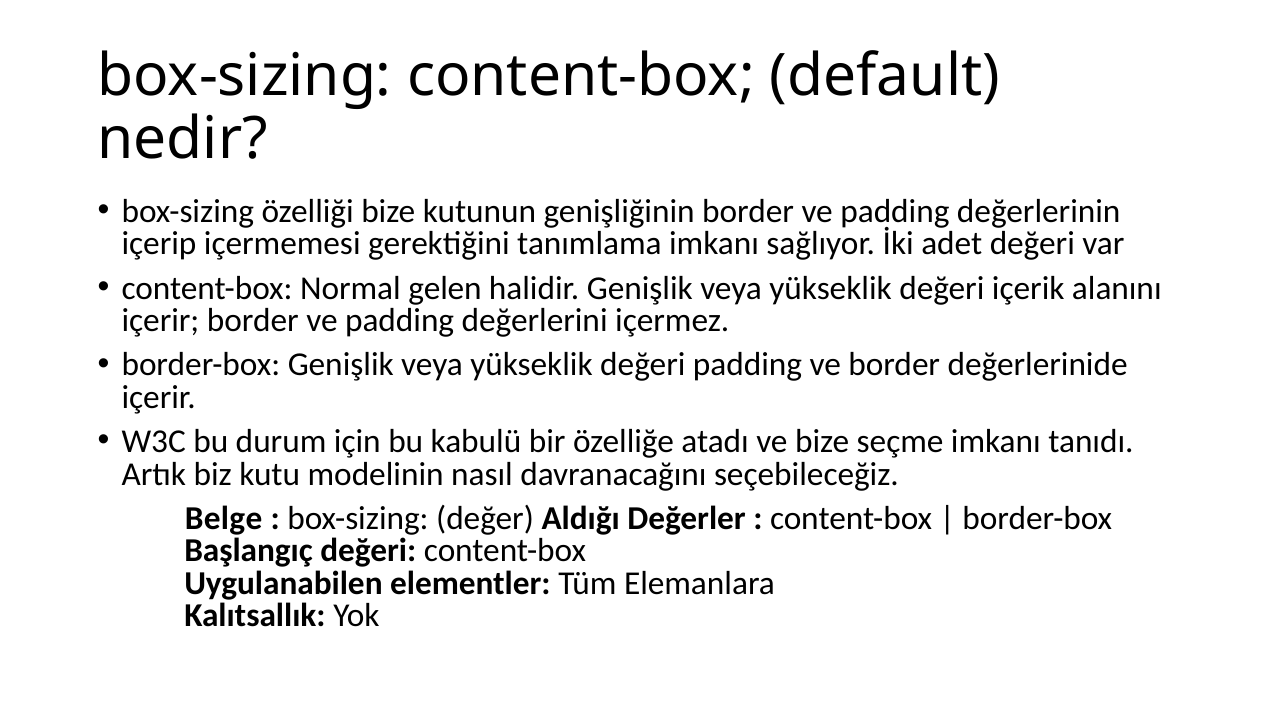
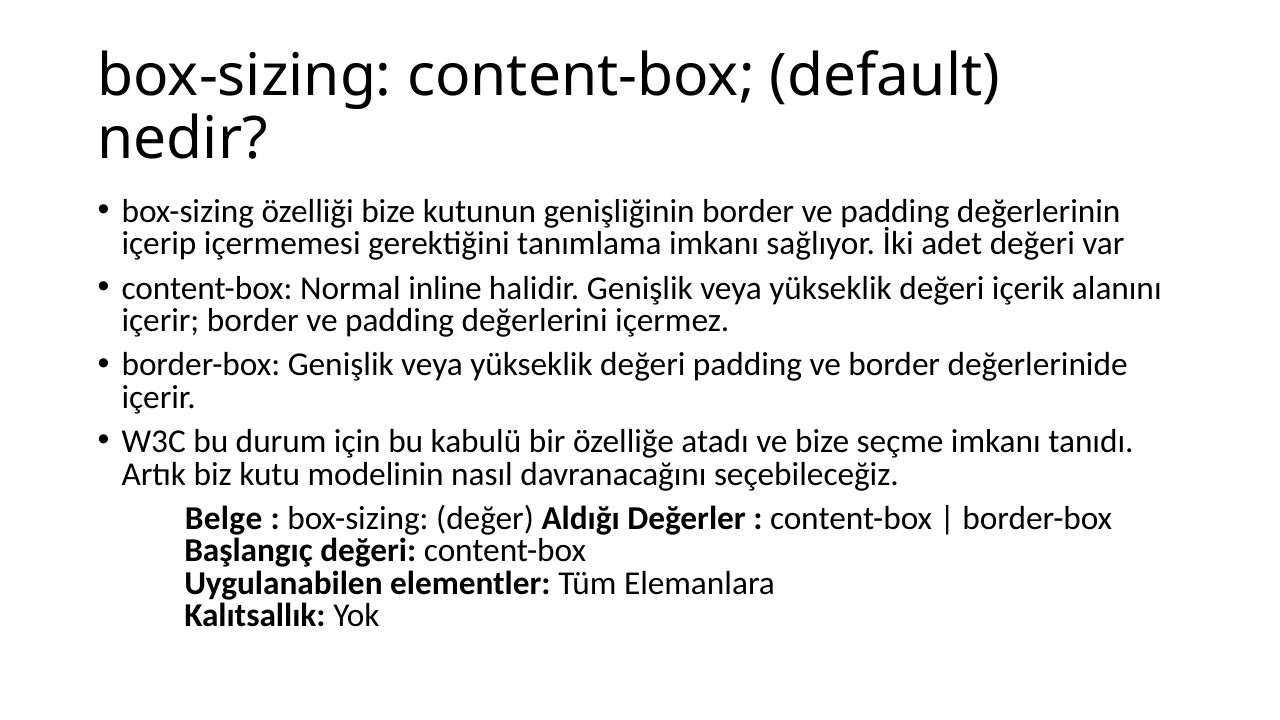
gelen: gelen -> inline (445, 288)
